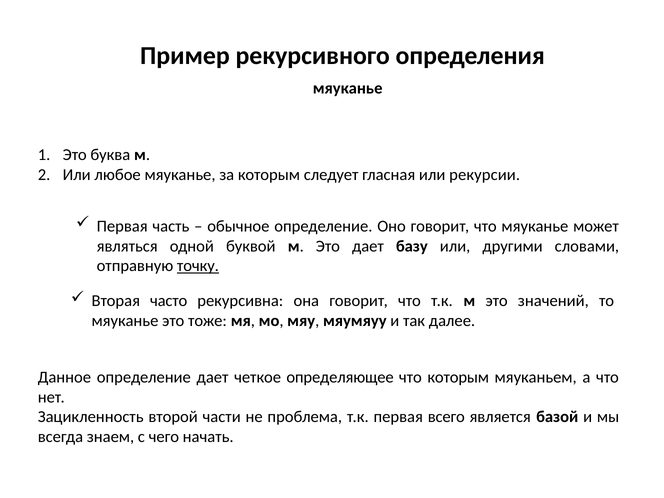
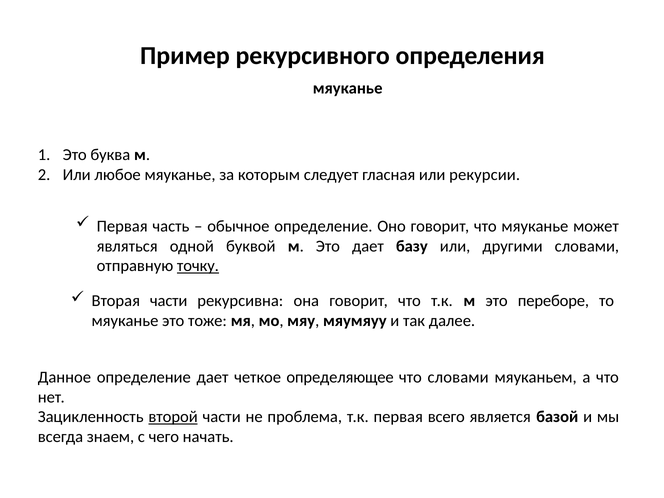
Вторая часто: часто -> части (169, 301)
значений: значений -> переборе (553, 301)
что которым: которым -> словами (458, 377)
второй underline: none -> present (173, 417)
